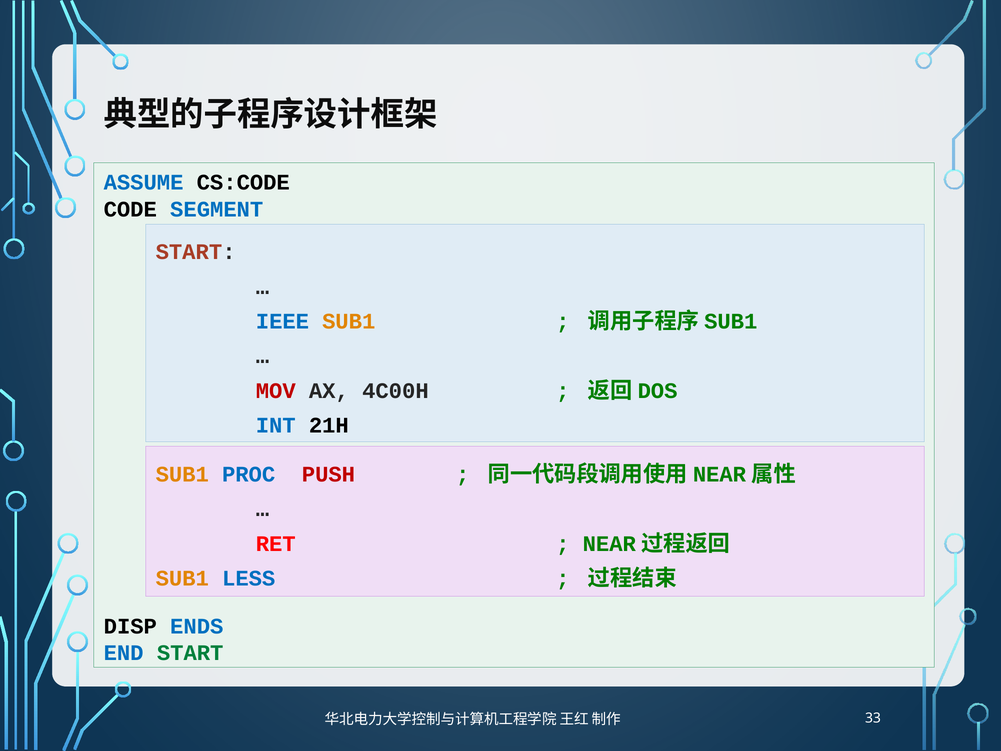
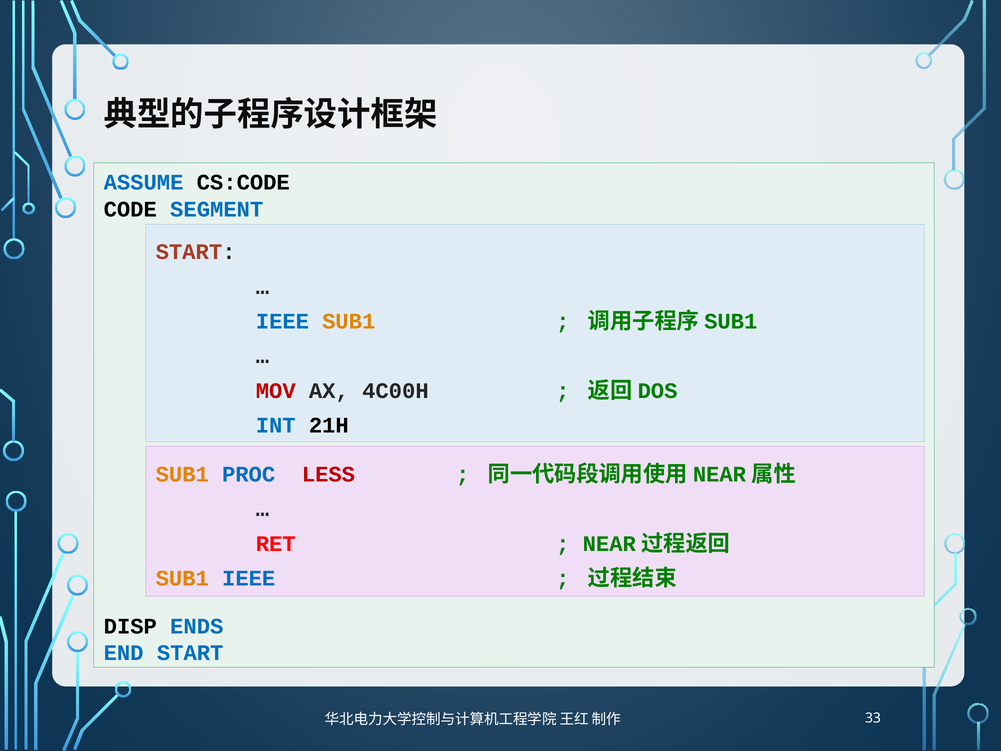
PUSH: PUSH -> LESS (328, 474)
SUB1 LESS: LESS -> IEEE (249, 578)
START colour: green -> blue (190, 653)
